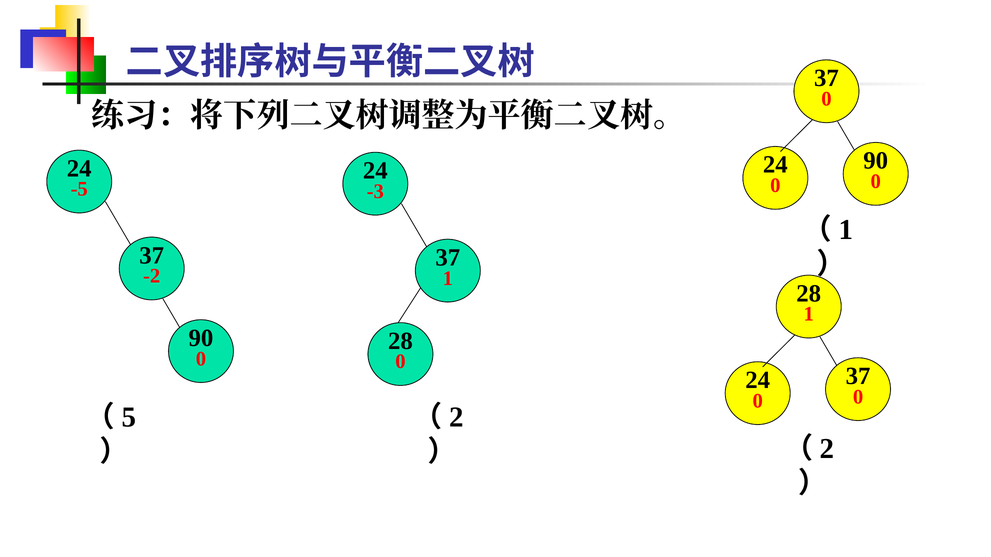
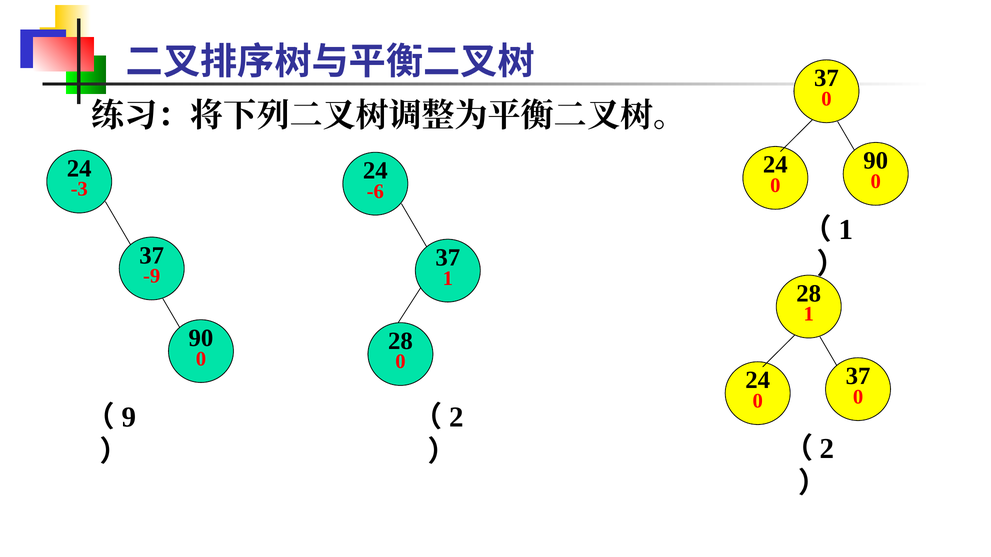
-5: -5 -> -3 (79, 189)
-3: -3 -> -6 (375, 191)
-2: -2 -> -9 (152, 276)
5: 5 -> 9 (129, 418)
